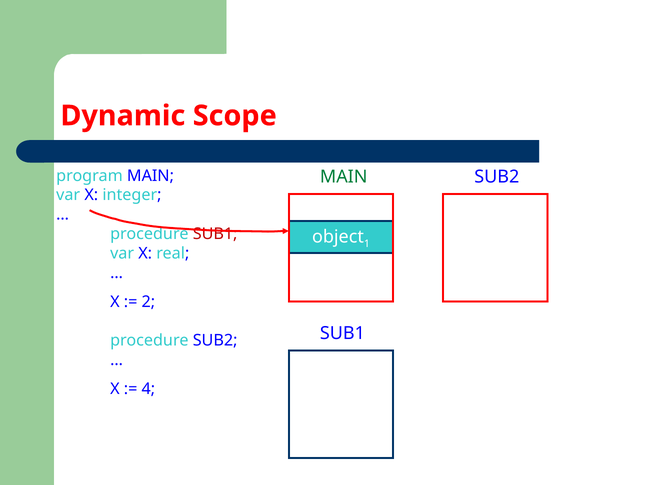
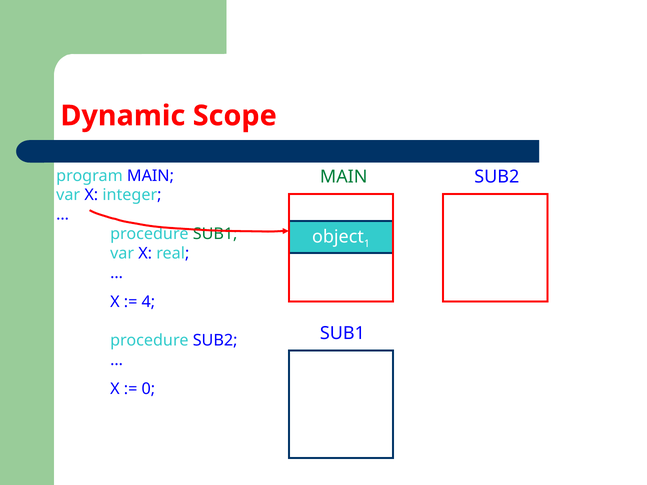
SUB1 colour: red -> green (215, 234)
2: 2 -> 4 (148, 302)
4: 4 -> 0 (148, 389)
